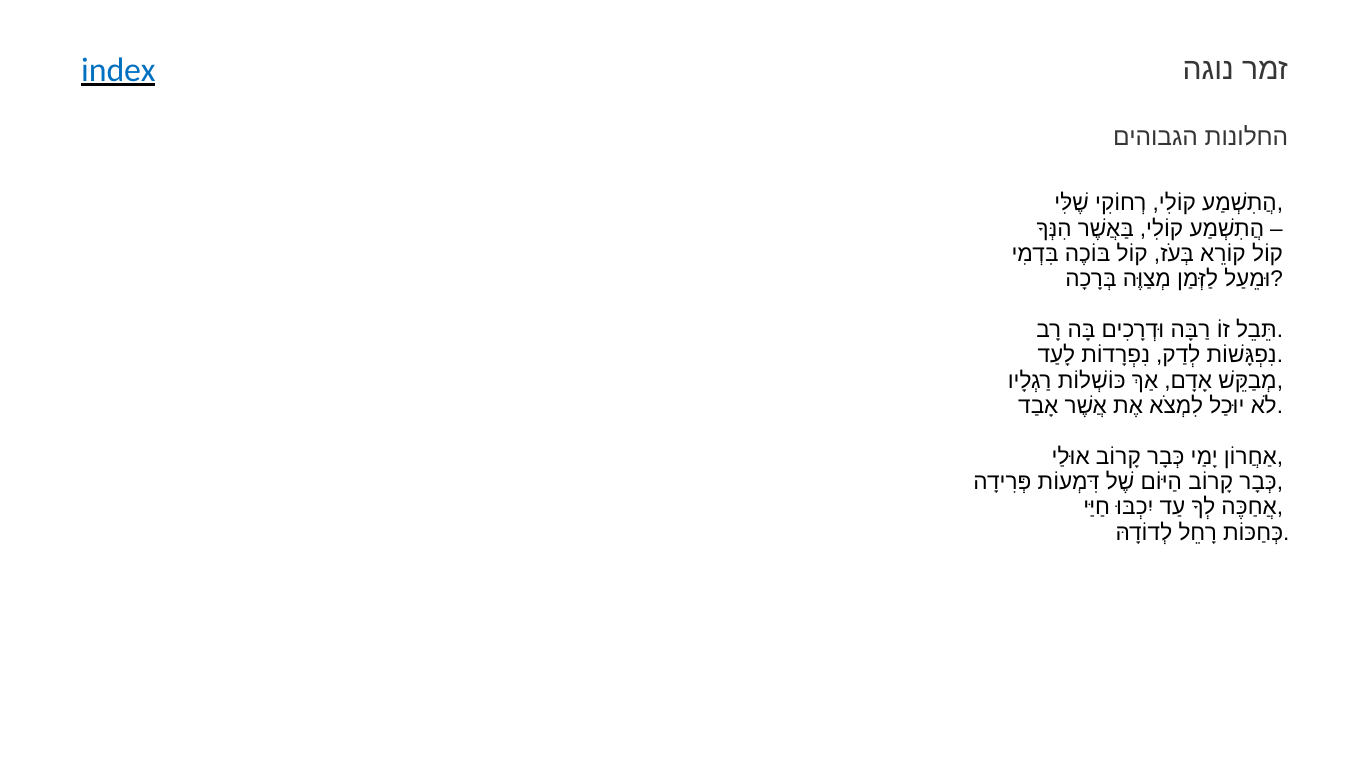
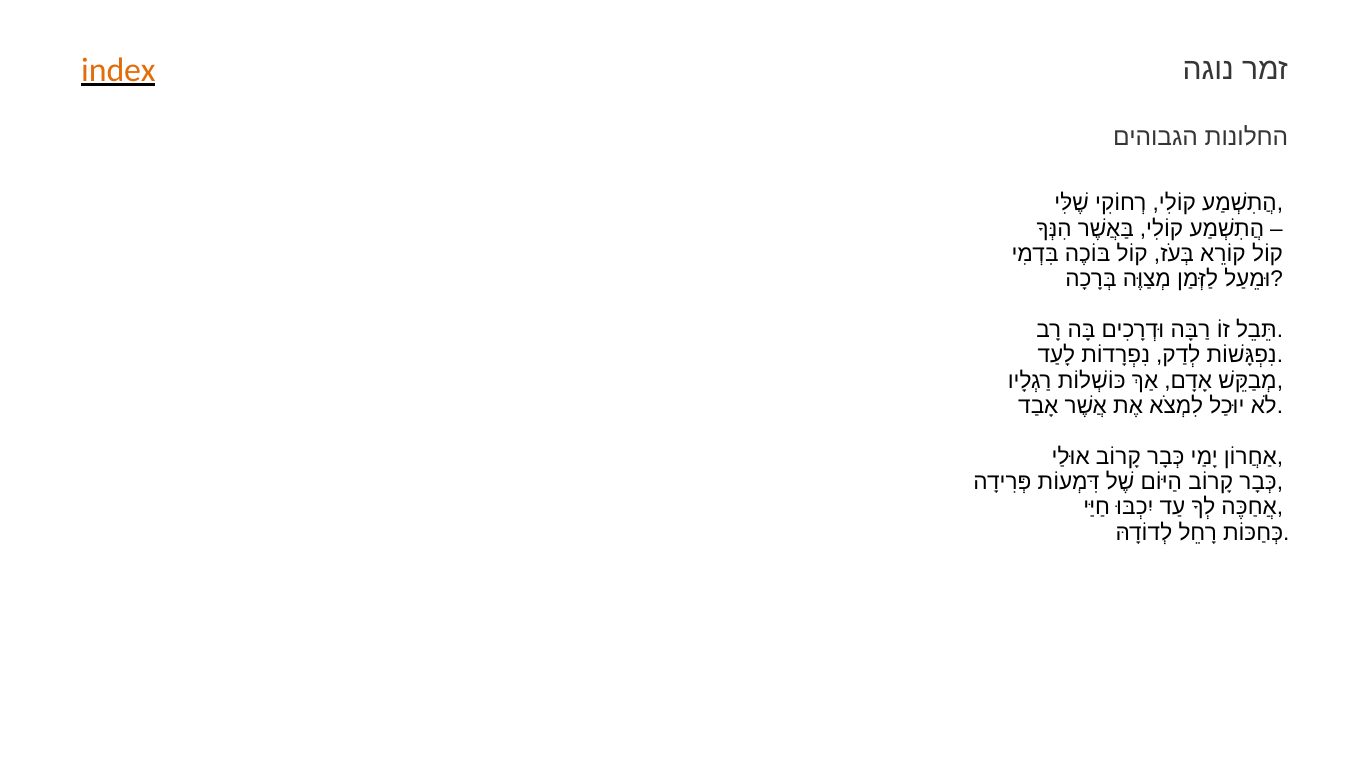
index colour: blue -> orange (118, 70)
